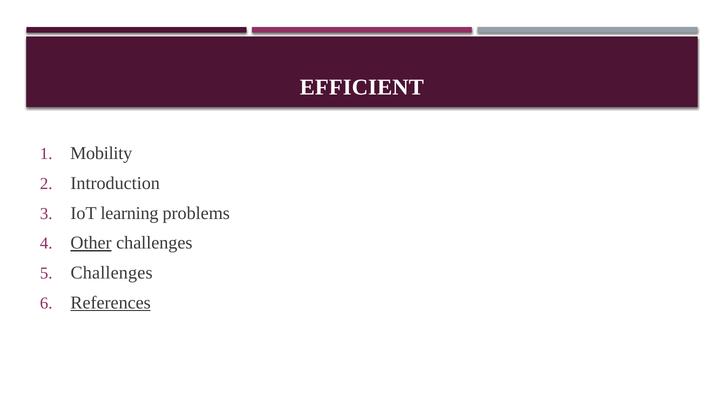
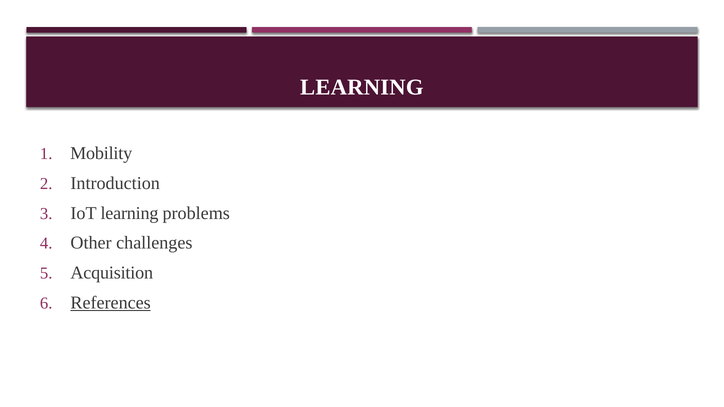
EFFICIENT: EFFICIENT -> LEARNING (362, 87)
Other underline: present -> none (91, 243)
Challenges: Challenges -> Acquisition (112, 273)
